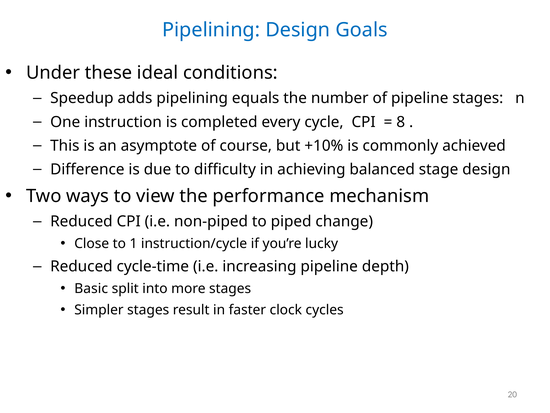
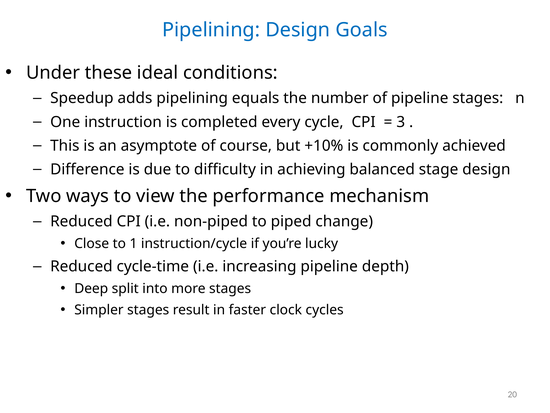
8: 8 -> 3 (401, 122)
Basic: Basic -> Deep (91, 288)
